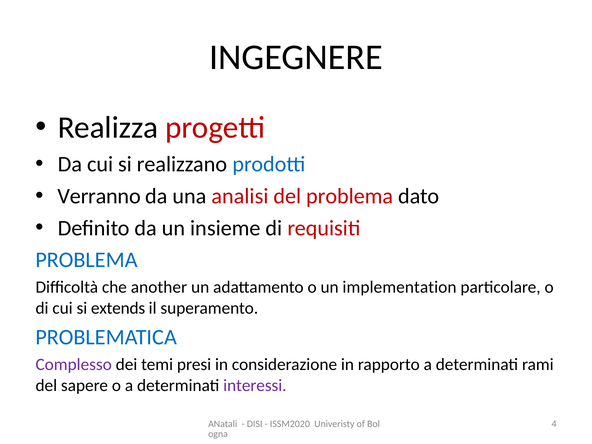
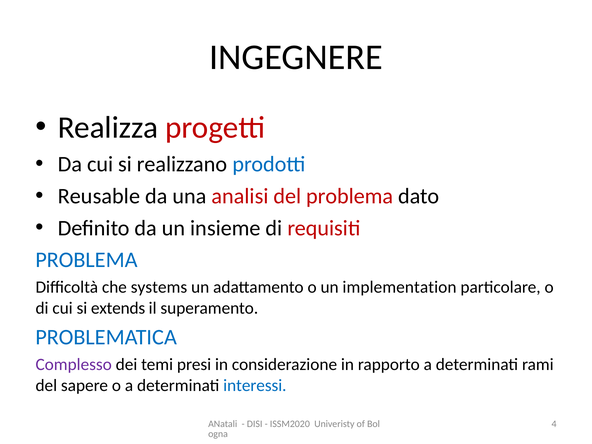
Verranno: Verranno -> Reusable (99, 196)
another: another -> systems (159, 287)
interessi colour: purple -> blue (255, 385)
